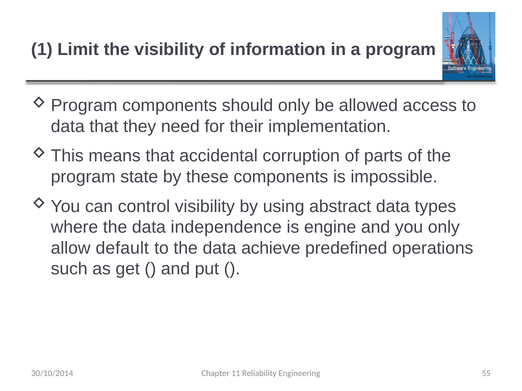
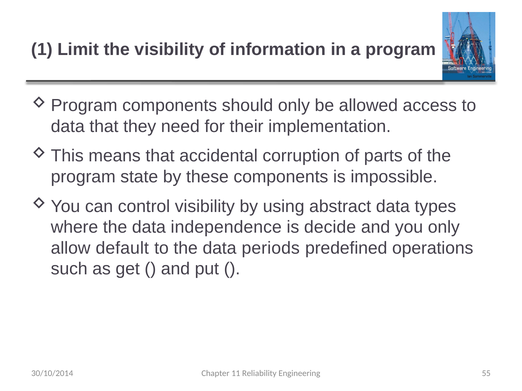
engine: engine -> decide (330, 227)
achieve: achieve -> periods (271, 248)
